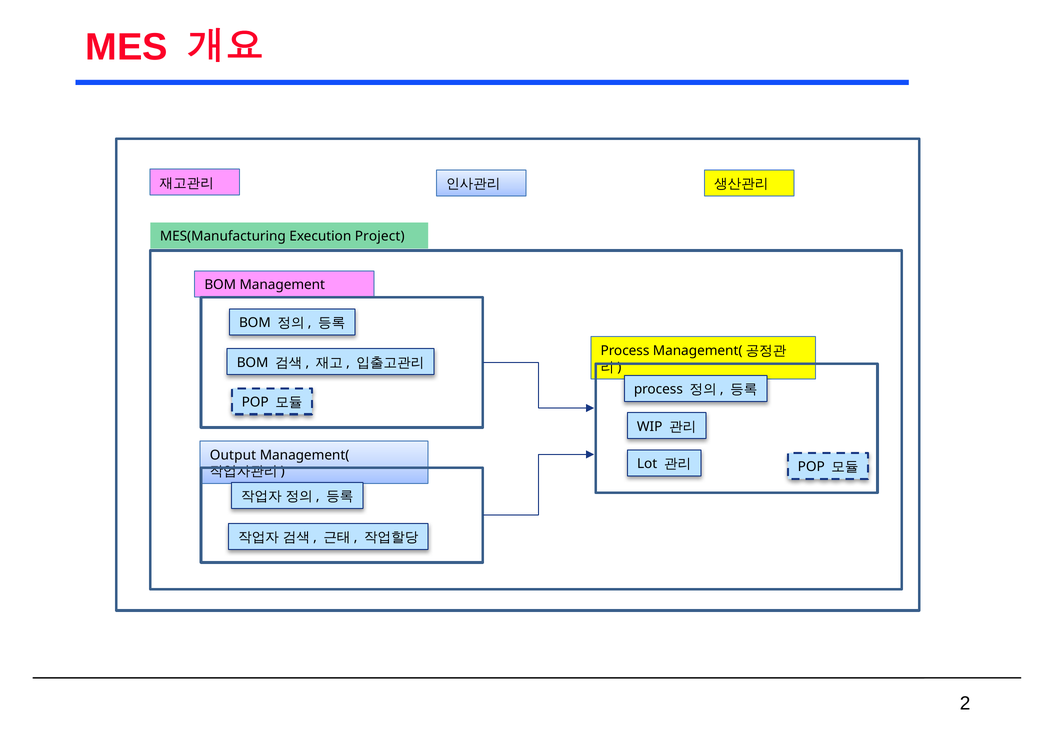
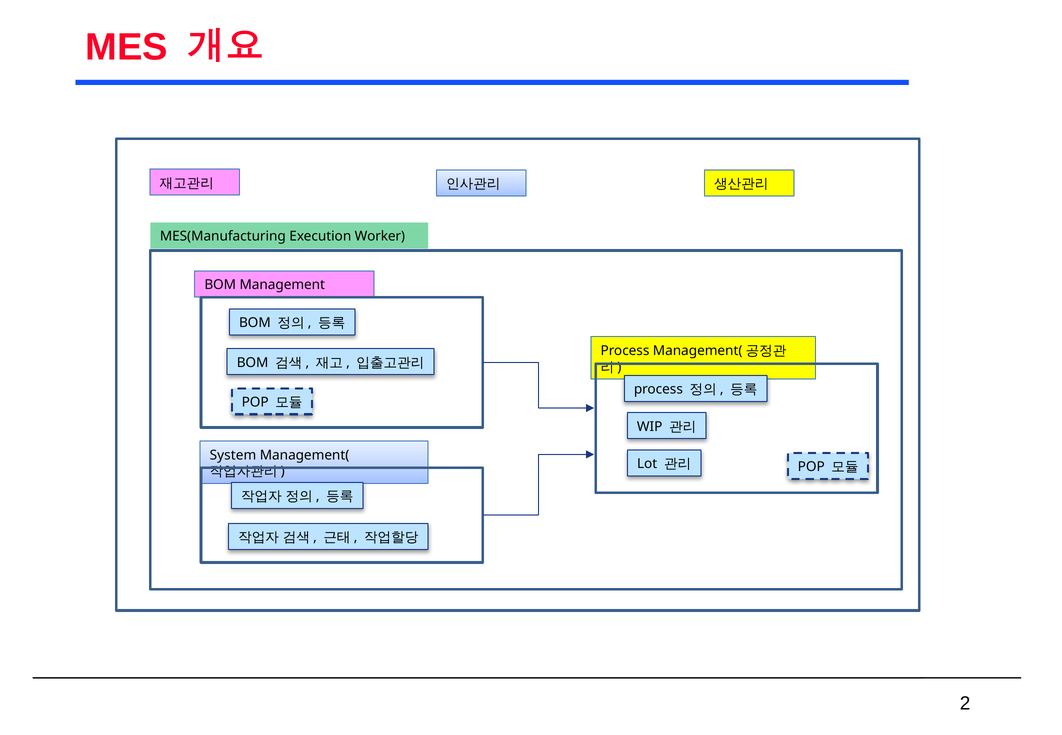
Project: Project -> Worker (380, 237)
Output: Output -> System (233, 455)
